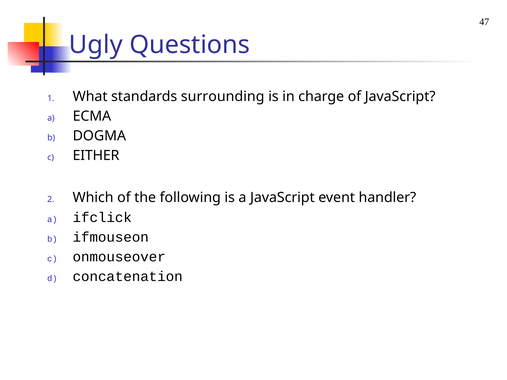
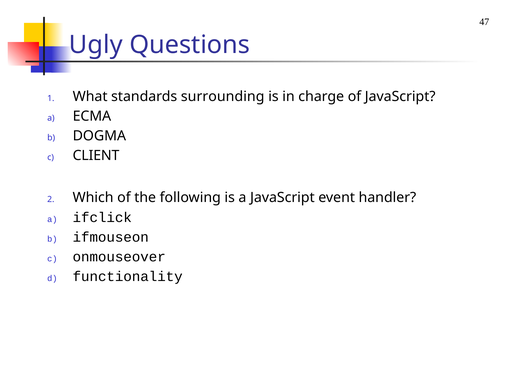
EITHER: EITHER -> CLIENT (96, 156)
concatenation: concatenation -> functionality (128, 277)
